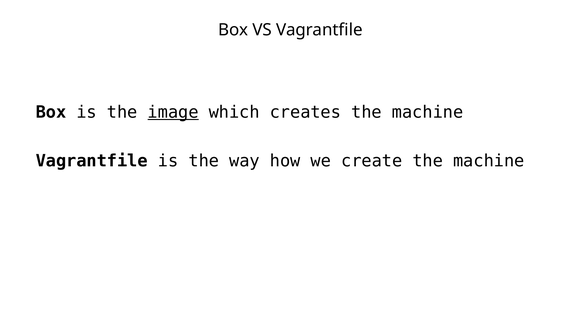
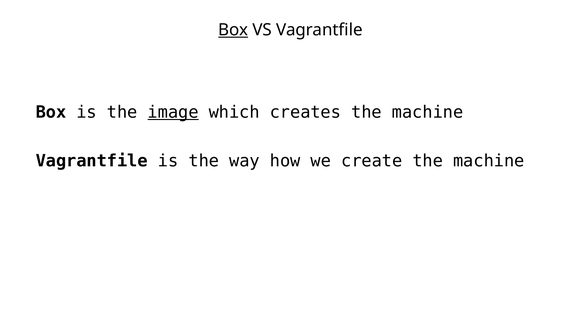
Box underline: none -> present (233, 30)
